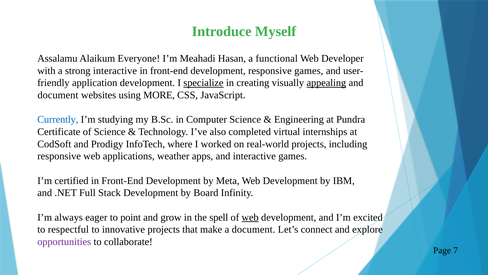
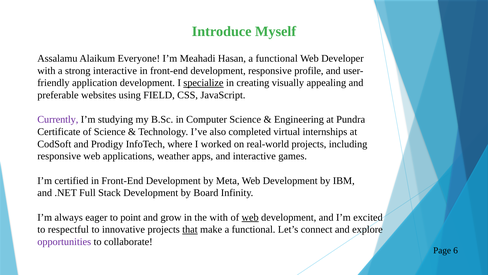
responsive games: games -> profile (309, 71)
appealing underline: present -> none (326, 83)
document: document -> preferable (58, 95)
MORE: MORE -> FIELD (159, 95)
Currently colour: blue -> purple (58, 119)
the spell: spell -> with (219, 217)
that underline: none -> present (190, 229)
make a document: document -> functional (254, 229)
7: 7 -> 6 (456, 250)
